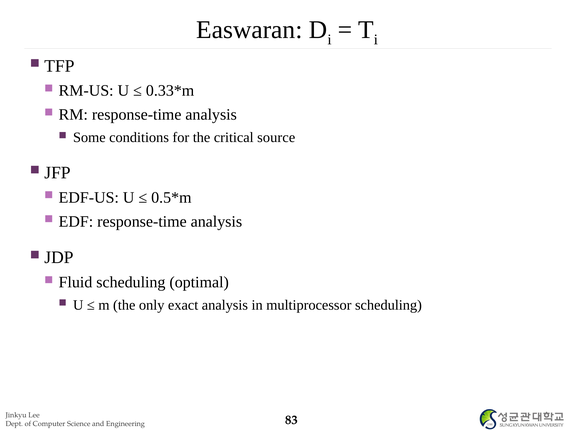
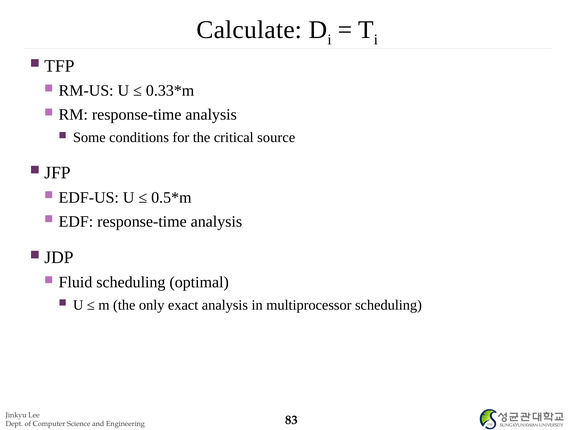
Easwaran: Easwaran -> Calculate (249, 30)
